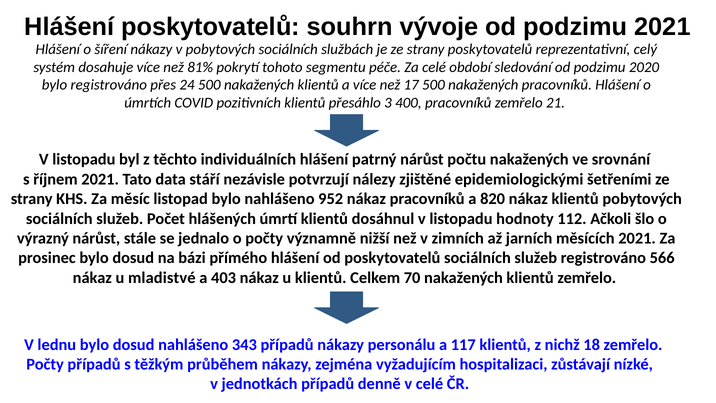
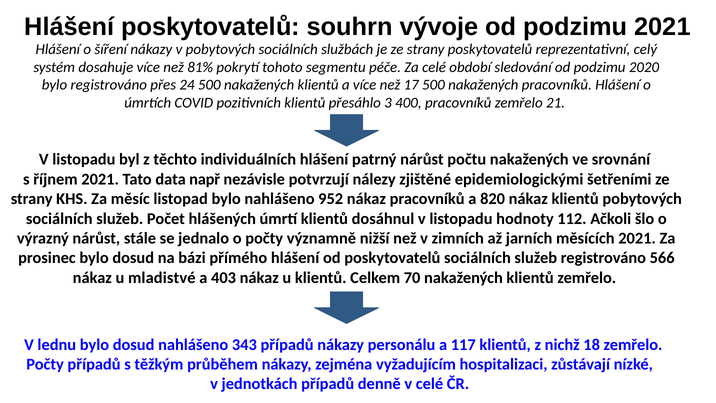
stáří: stáří -> např (205, 179)
